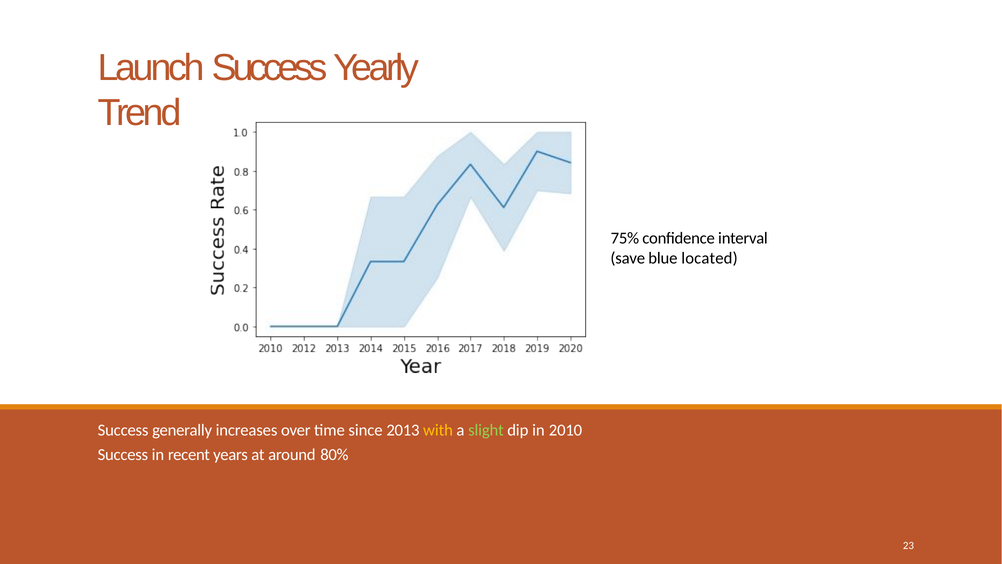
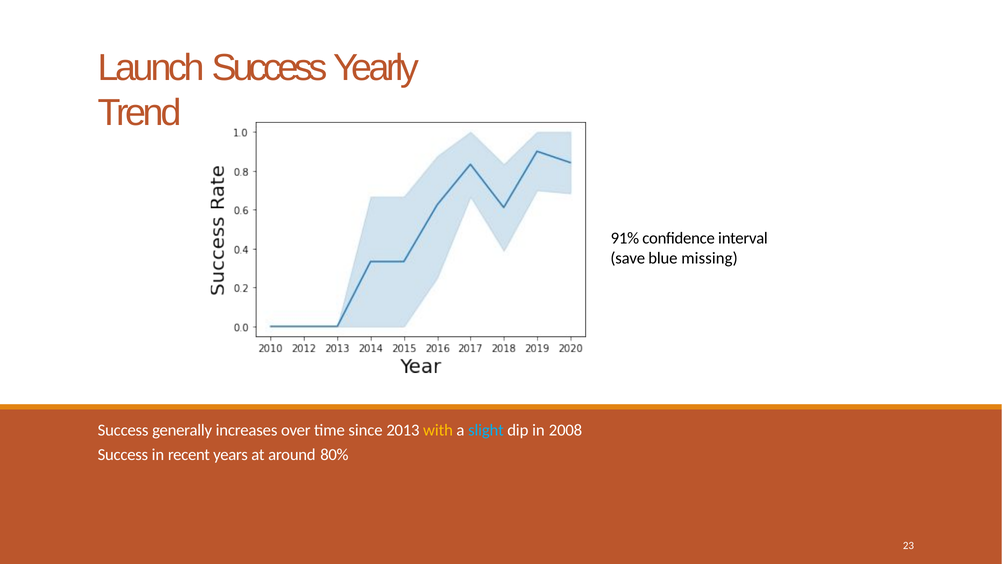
75%: 75% -> 91% (625, 238)
located: located -> missing (710, 258)
slight colour: light green -> light blue (486, 430)
2010: 2010 -> 2008 (566, 430)
